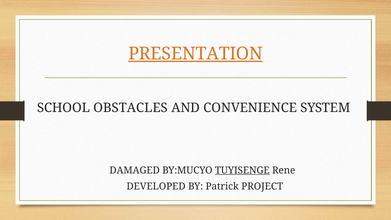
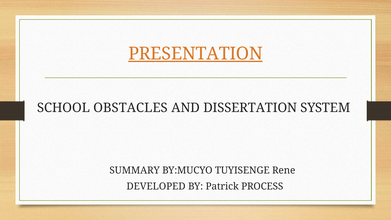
CONVENIENCE: CONVENIENCE -> DISSERTATION (250, 108)
DAMAGED: DAMAGED -> SUMMARY (135, 170)
TUYISENGE underline: present -> none (242, 170)
PROJECT: PROJECT -> PROCESS (262, 186)
